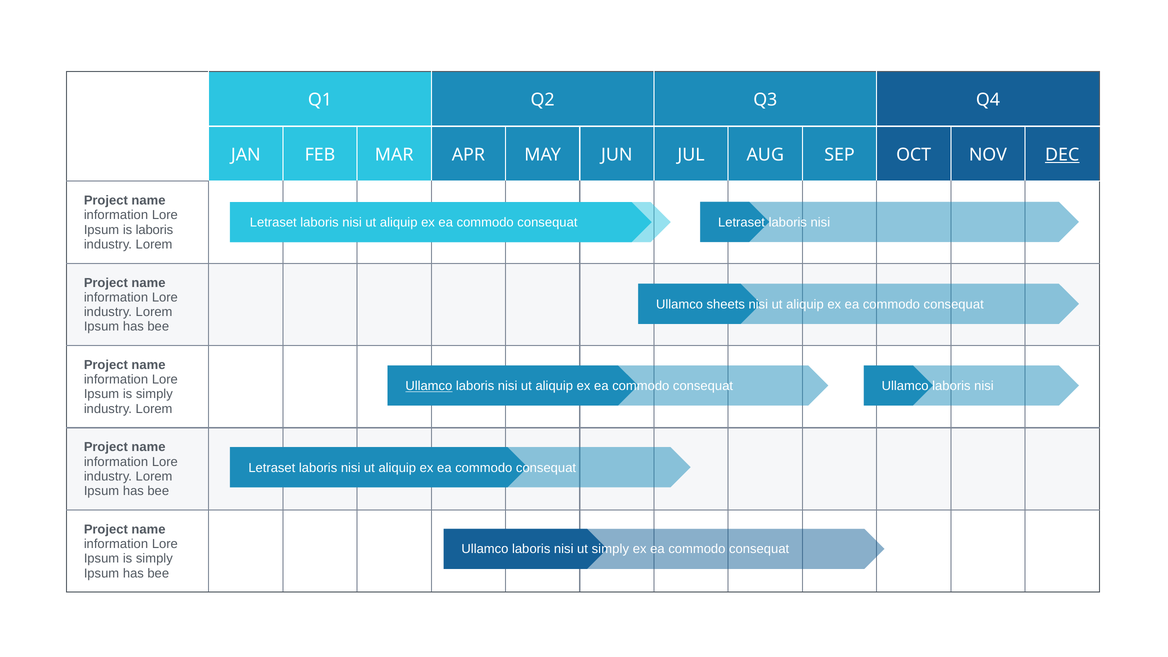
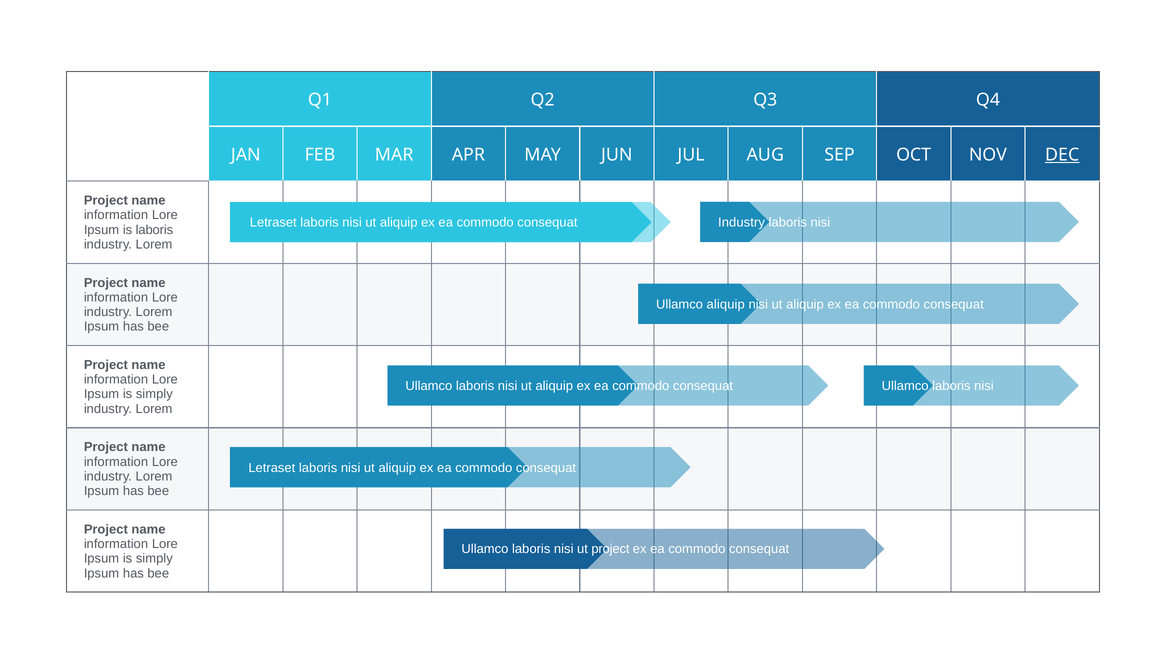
Letraset: Letraset -> Industry (741, 222)
Ullamco sheets: sheets -> aliquip (726, 304)
Ullamco underline: present -> none (429, 386)
ut simply: simply -> project (610, 549)
